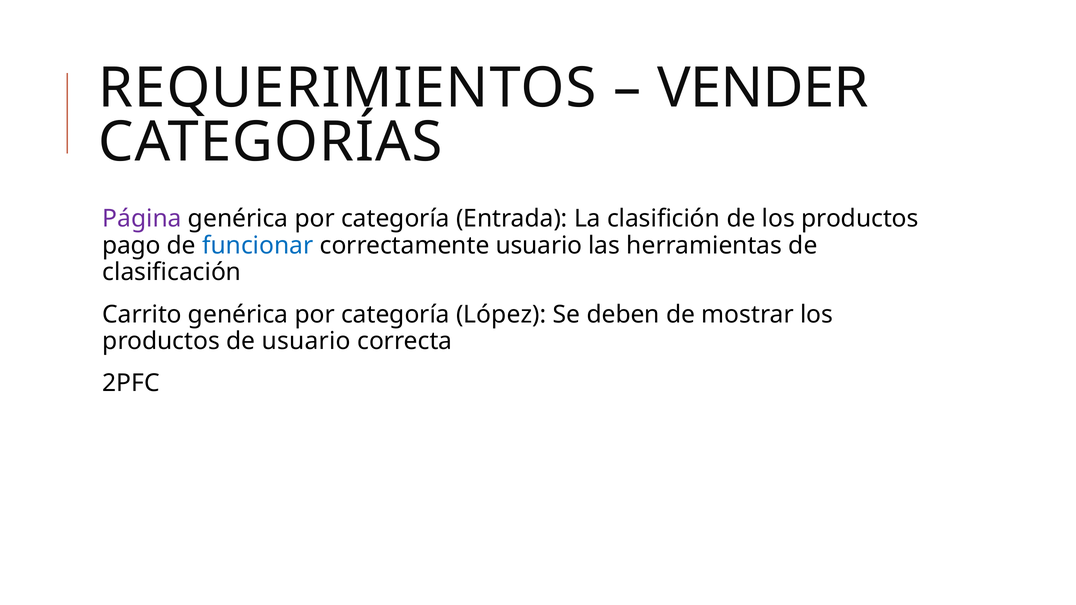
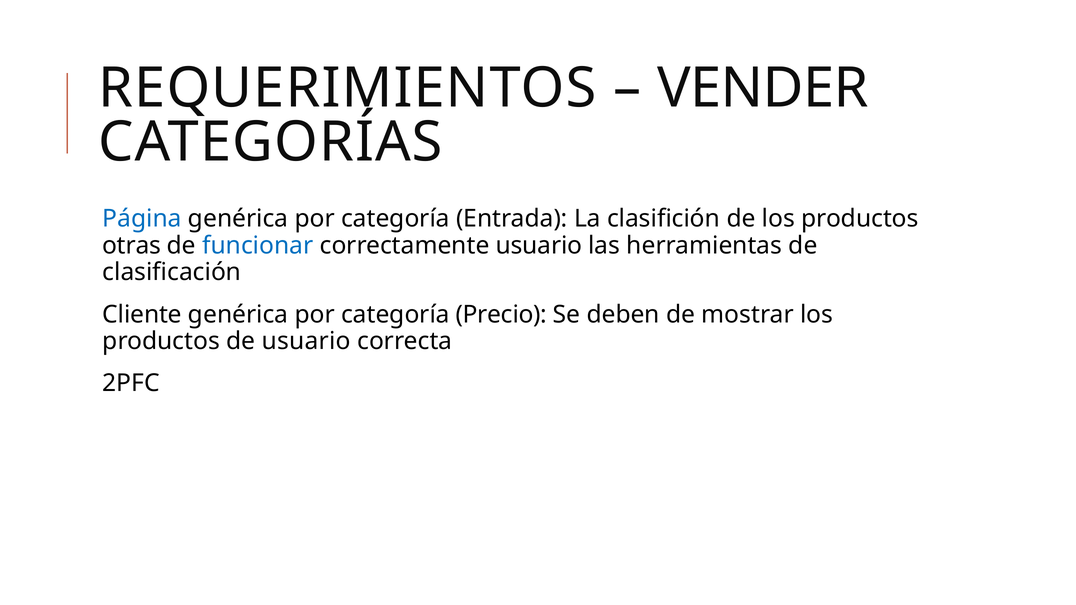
Página colour: purple -> blue (142, 219)
pago: pago -> otras (132, 246)
Carrito: Carrito -> Cliente (142, 315)
López: López -> Precio (501, 315)
